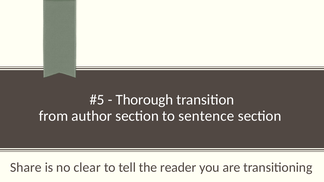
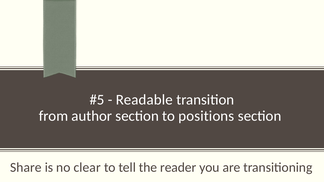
Thorough: Thorough -> Readable (144, 100)
sentence: sentence -> positions (206, 116)
